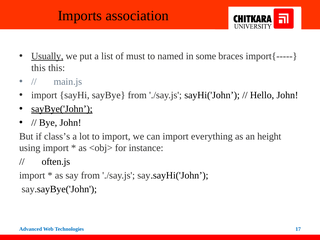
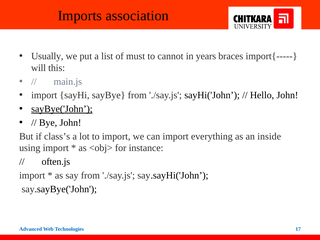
Usually underline: present -> none (47, 56)
named: named -> cannot (170, 56)
some: some -> years (206, 56)
this: this -> will (39, 68)
height: height -> inside (269, 136)
